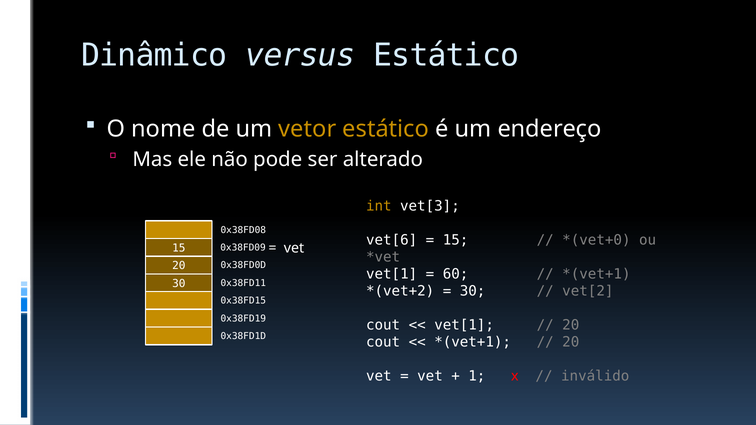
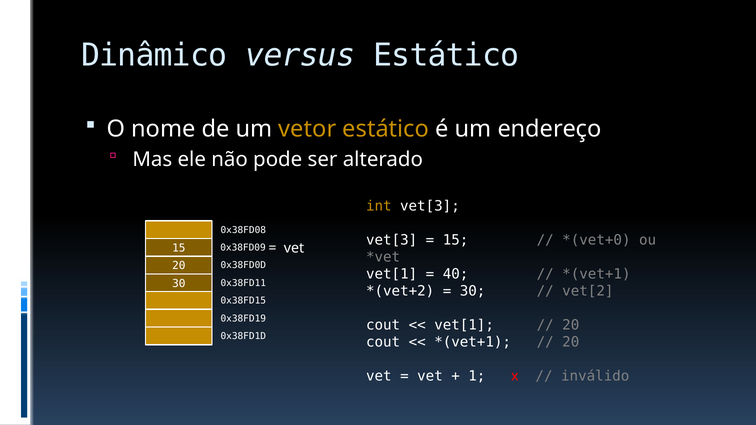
vet[6: vet[6 -> vet[3 (392, 240)
60: 60 -> 40 (456, 274)
